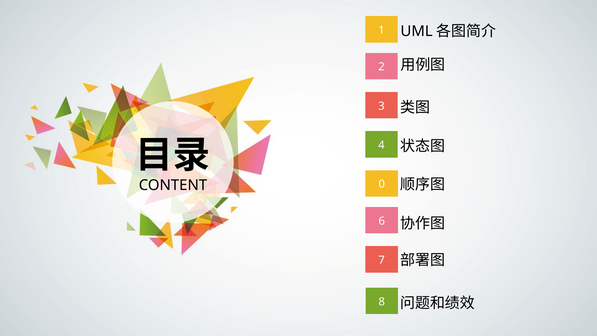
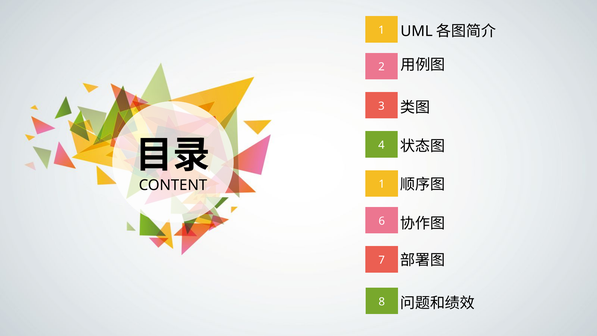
CONTENT 0: 0 -> 1 (382, 184)
